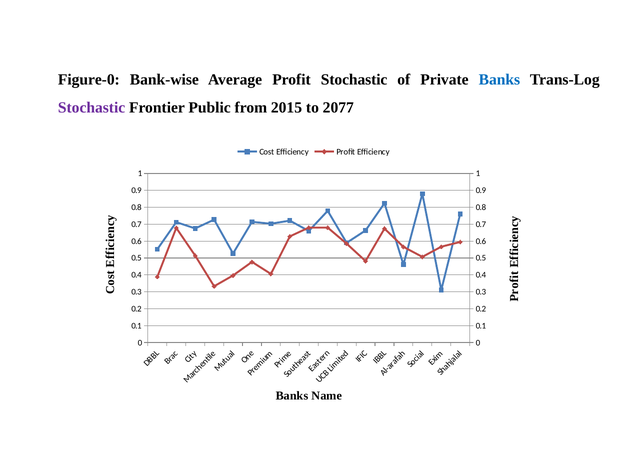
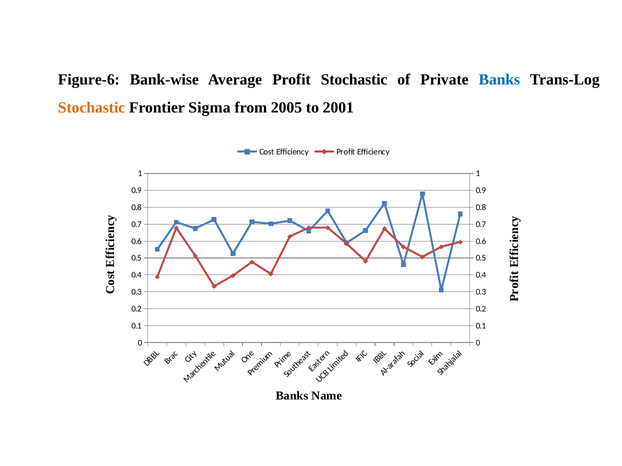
Figure-0: Figure-0 -> Figure-6 (89, 80)
Stochastic colour: purple -> orange (92, 108)
Public: Public -> Sigma (209, 108)
2015: 2015 -> 2005 (286, 108)
2077: 2077 -> 2001 (338, 108)
